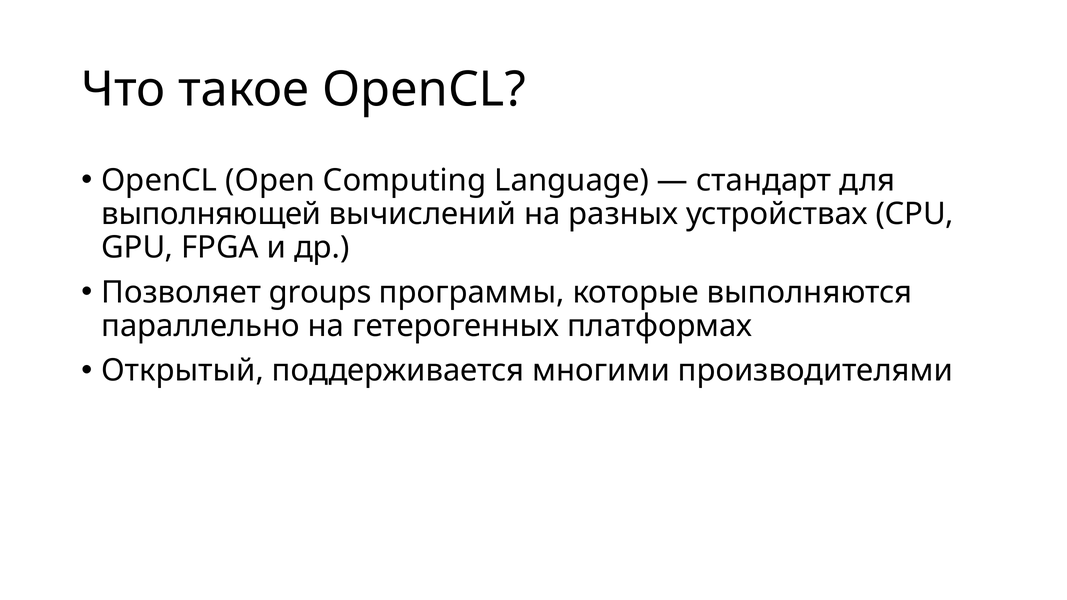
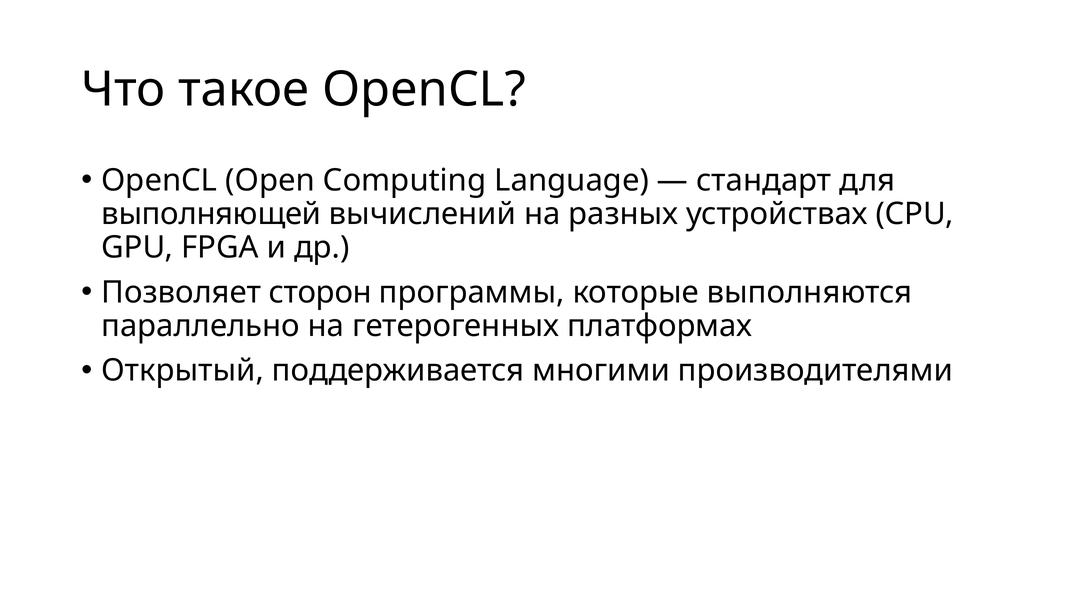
groups: groups -> сторон (320, 292)
